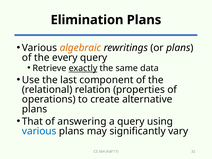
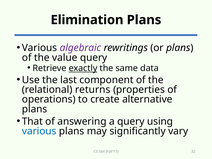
algebraic colour: orange -> purple (80, 48)
every: every -> value (65, 58)
relation: relation -> returns (93, 90)
